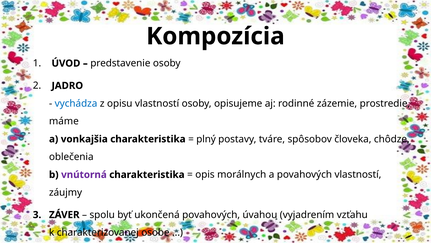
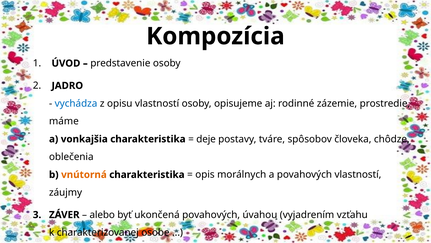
plný: plný -> deje (206, 139)
vnútorná colour: purple -> orange (84, 174)
spolu: spolu -> alebo (102, 214)
